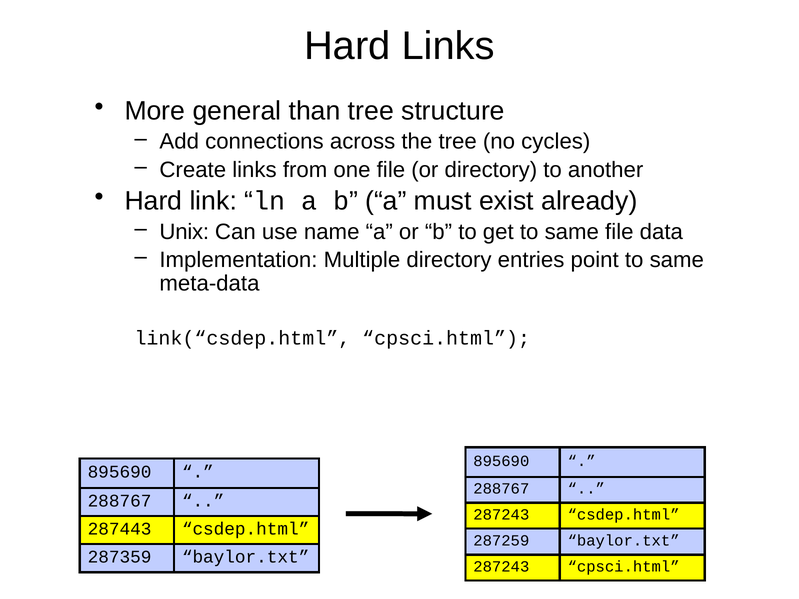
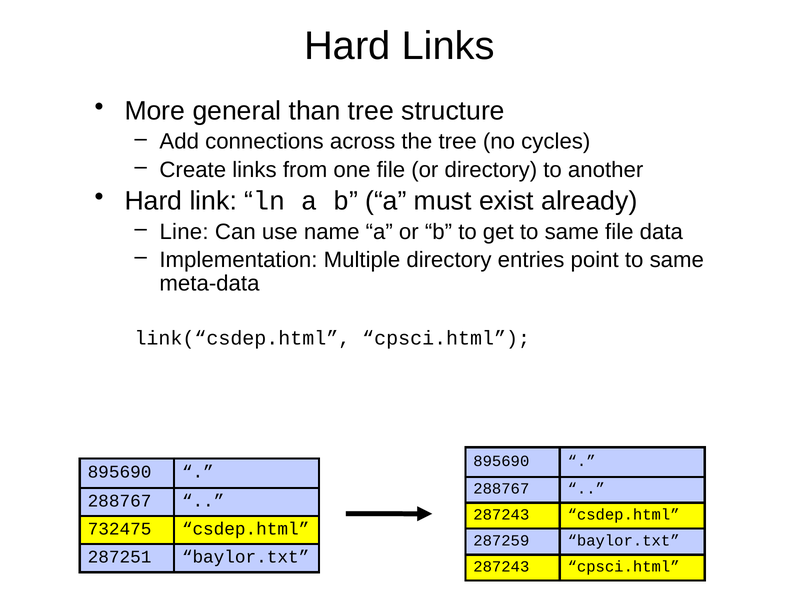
Unix: Unix -> Line (184, 232)
287443: 287443 -> 732475 (120, 529)
287359: 287359 -> 287251 (120, 557)
